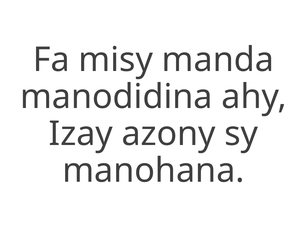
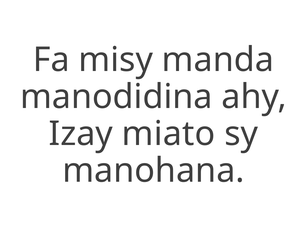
azony: azony -> miato (168, 133)
